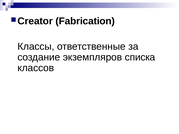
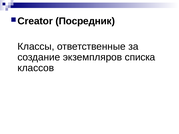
Fabrication: Fabrication -> Посредник (85, 21)
